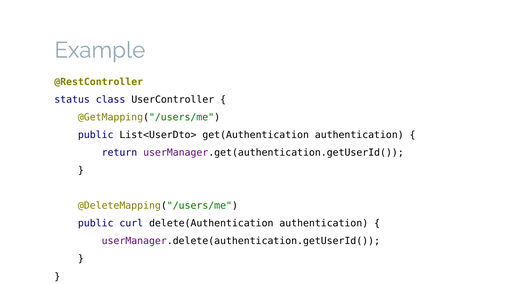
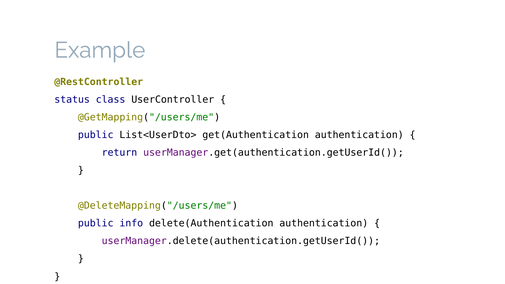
curl: curl -> info (131, 223)
